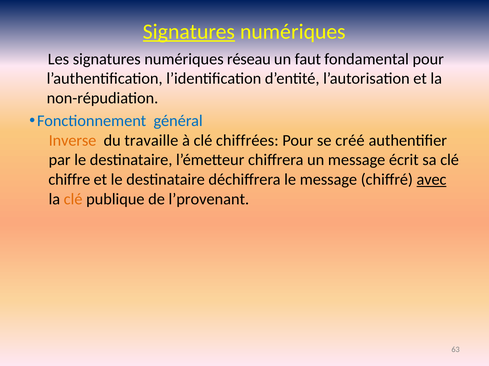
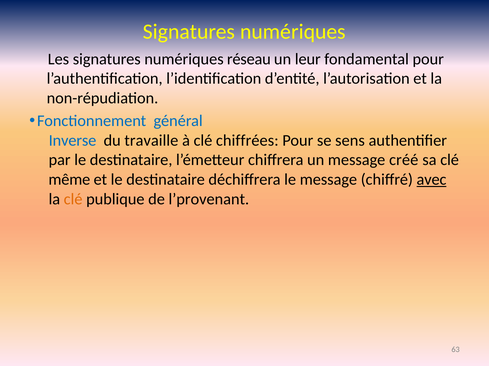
Signatures underline: present -> none (189, 32)
faut: faut -> leur (308, 59)
Inverse colour: orange -> blue (73, 141)
créé: créé -> sens (350, 141)
écrit: écrit -> créé (404, 160)
chiffre: chiffre -> même (69, 180)
